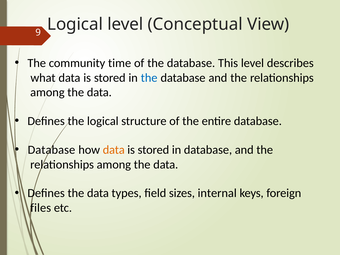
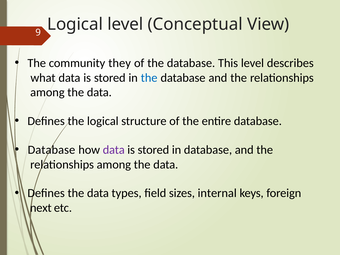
time: time -> they (120, 63)
data colour: orange -> purple (114, 150)
files: files -> next (41, 208)
